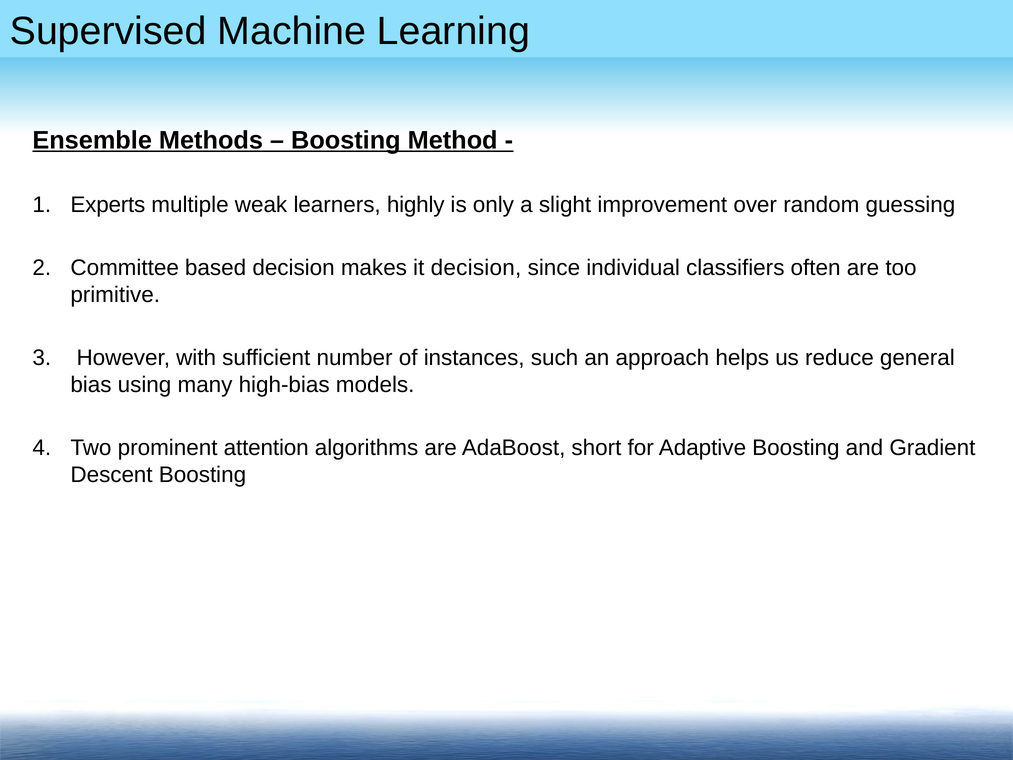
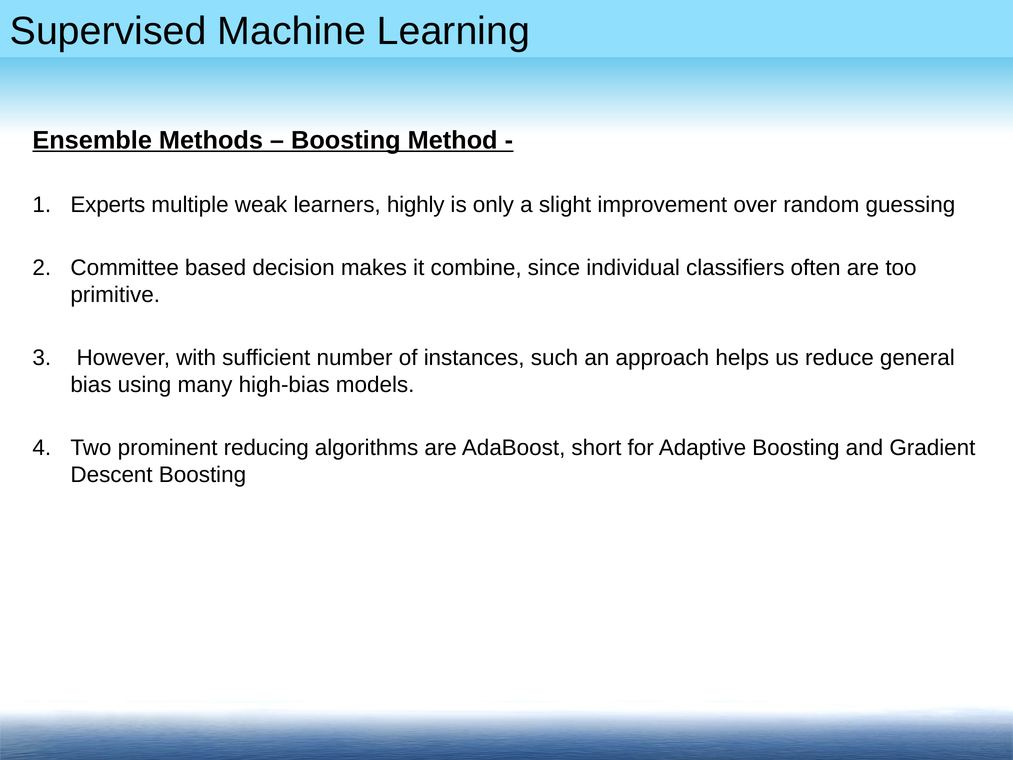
it decision: decision -> combine (476, 268)
attention: attention -> reducing (266, 448)
